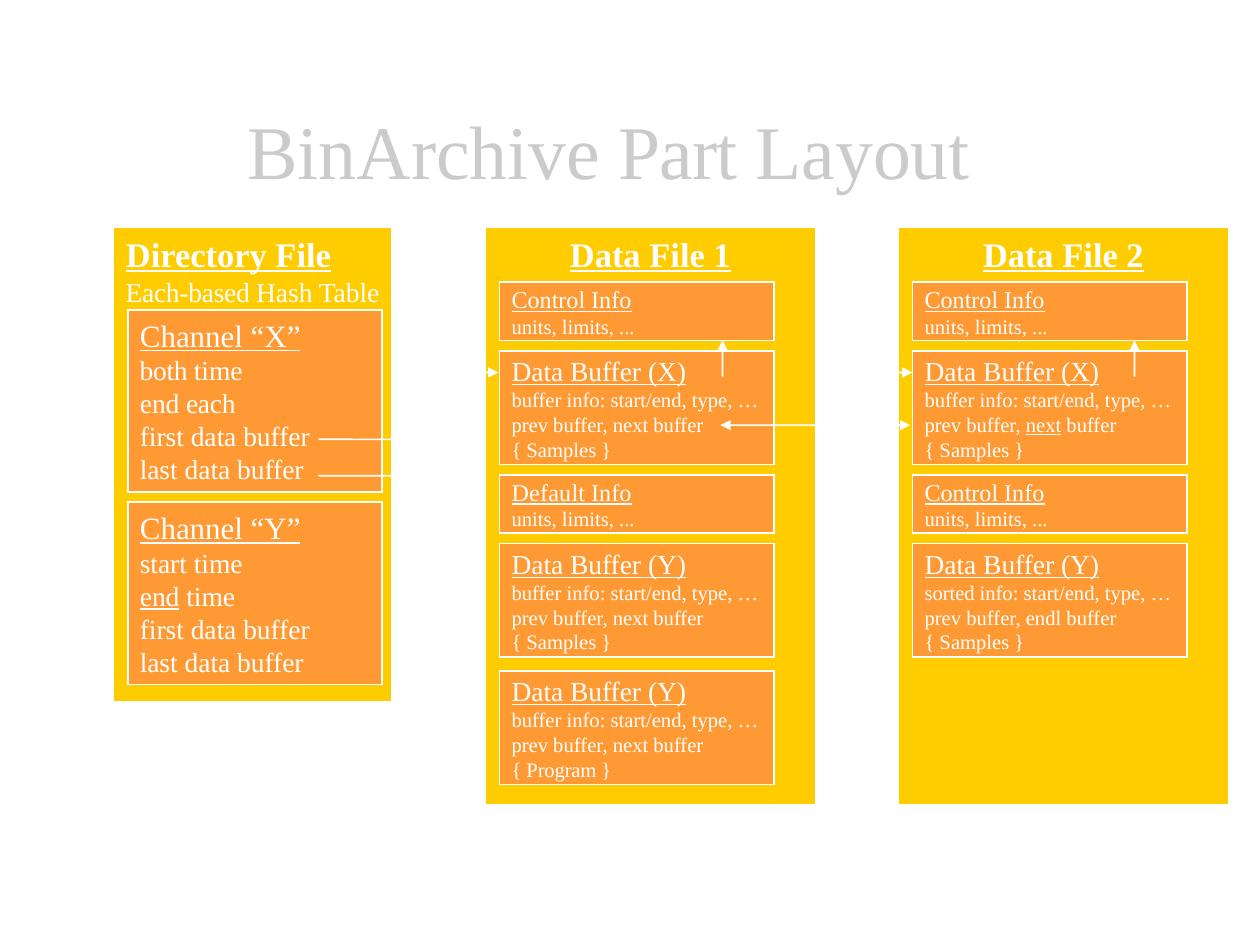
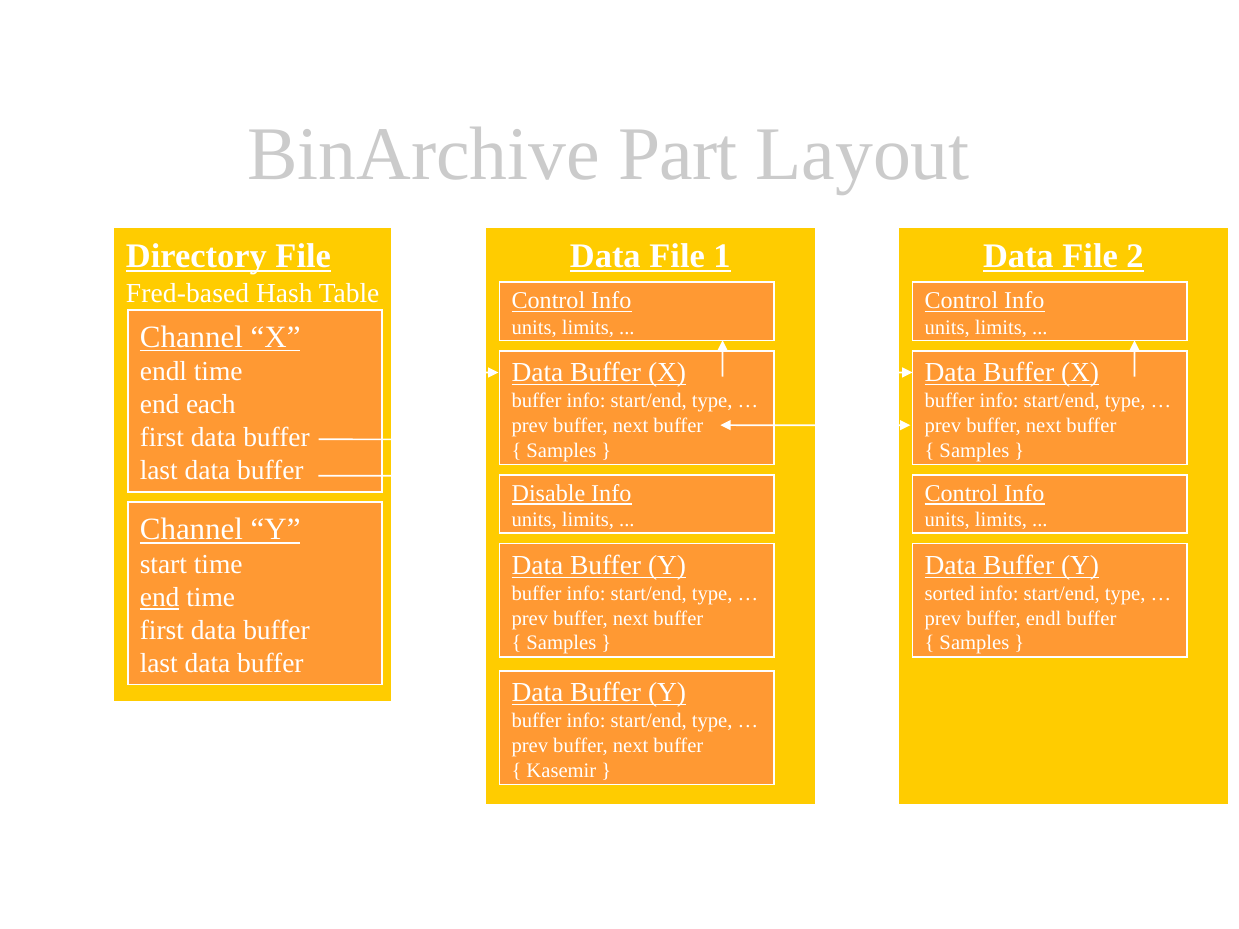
Each-based: Each-based -> Fred-based (188, 293)
both: both -> endl (164, 372)
next underline: present -> none (1044, 426)
Default: Default -> Disable (548, 494)
Program: Program -> Kasemir (561, 771)
